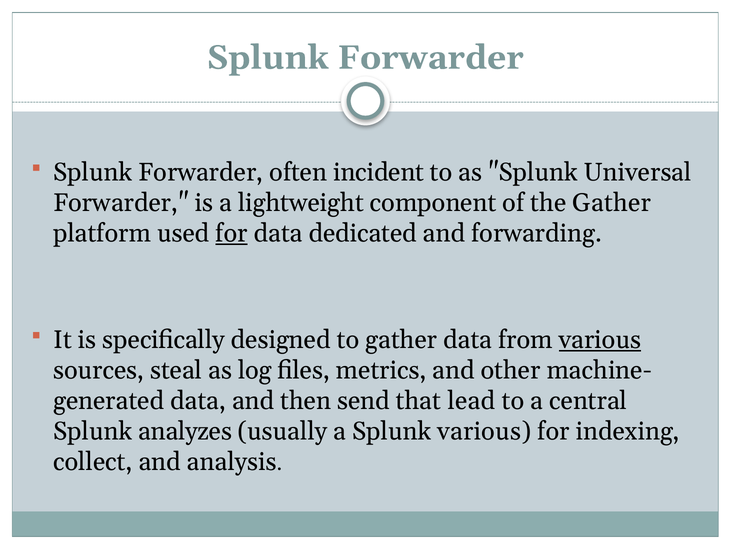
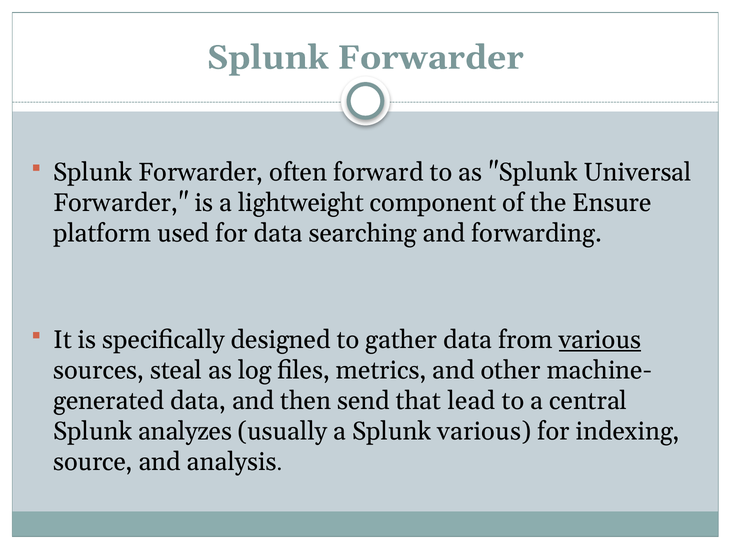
incident: incident -> forward (379, 172)
the Gather: Gather -> Ensure (612, 203)
for underline: present -> none (232, 233)
dedicated: dedicated -> searching (363, 233)
collect: collect -> source (93, 461)
